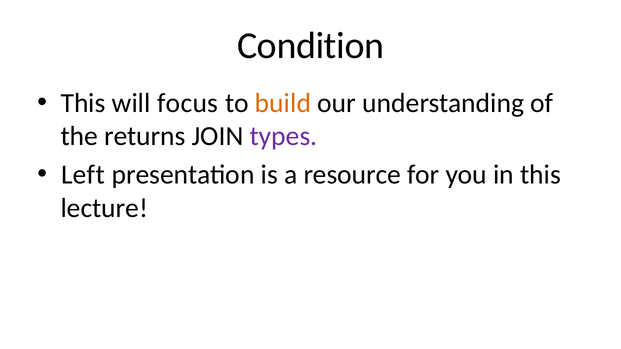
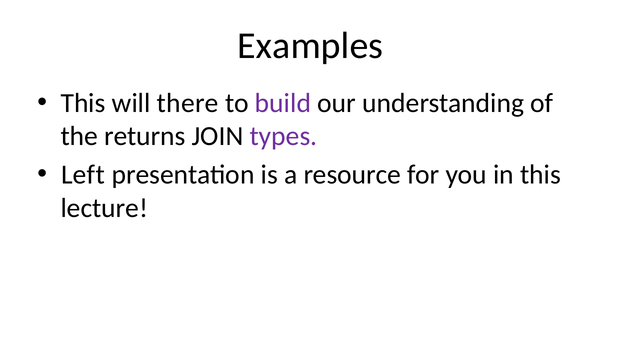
Condition: Condition -> Examples (310, 46)
focus: focus -> there (188, 103)
build colour: orange -> purple (283, 103)
